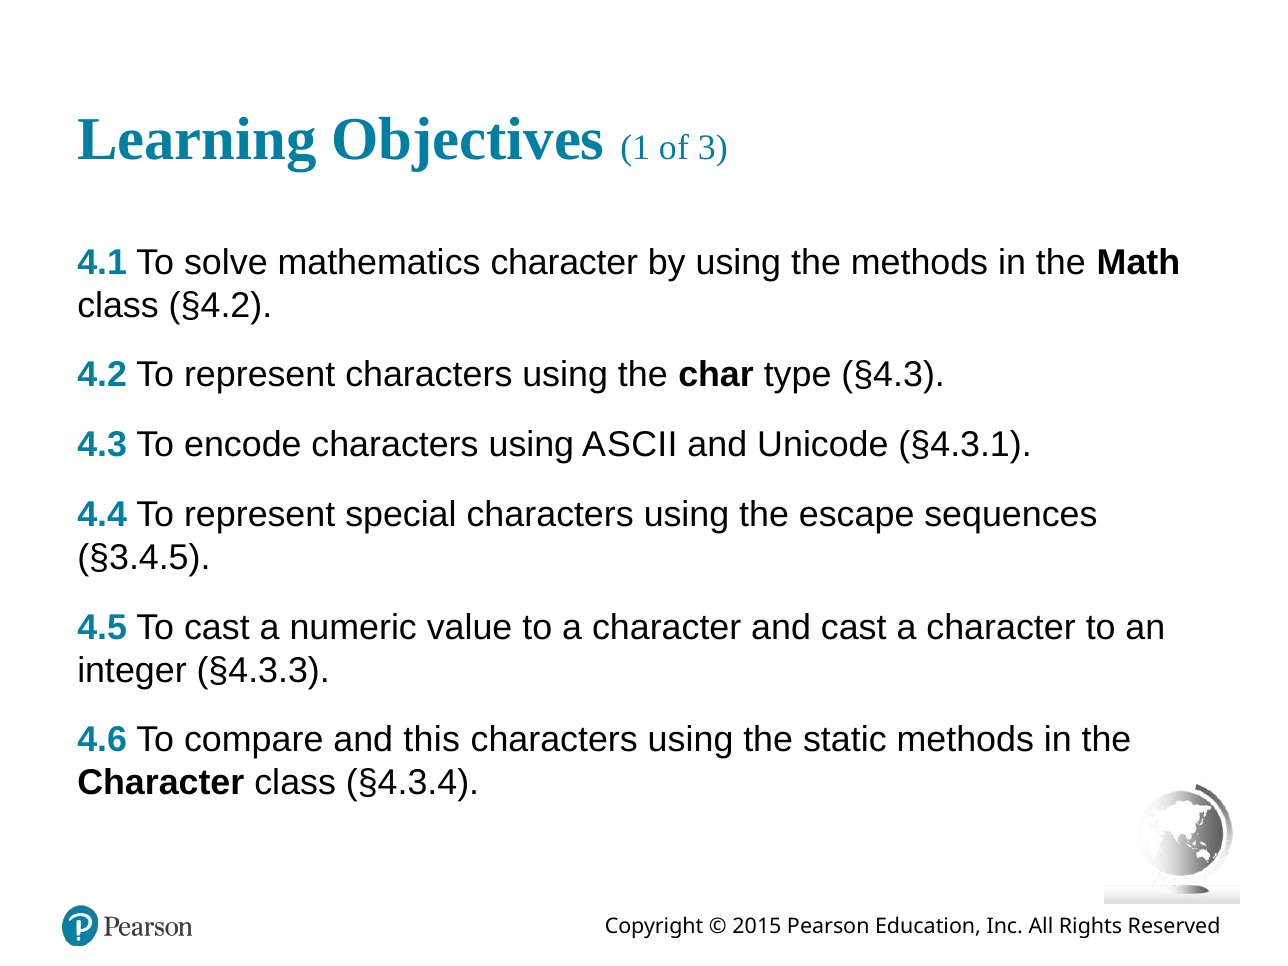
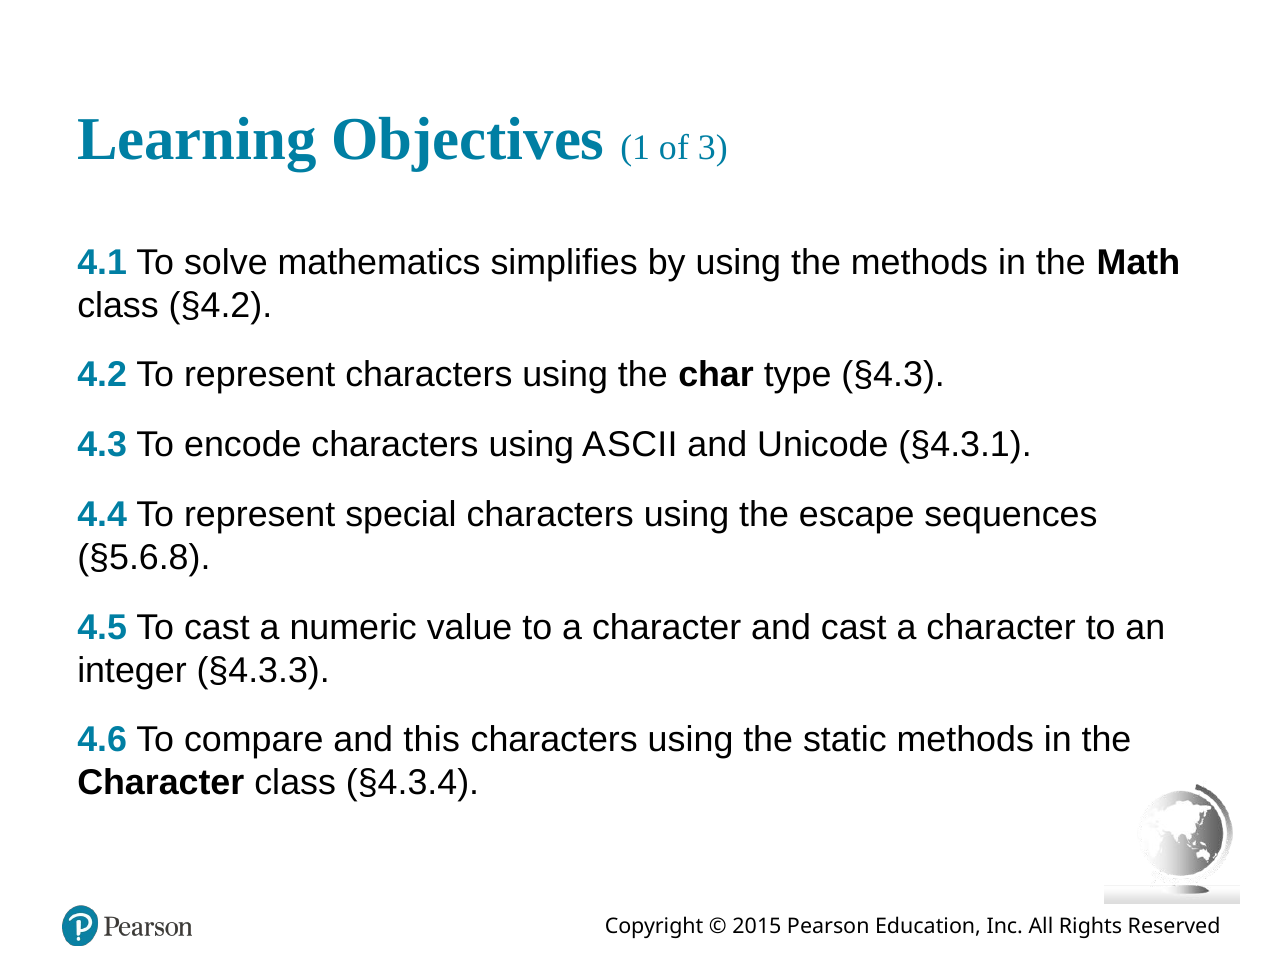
mathematics character: character -> simplifies (564, 262)
§3.4.5: §3.4.5 -> §5.6.8 (144, 557)
